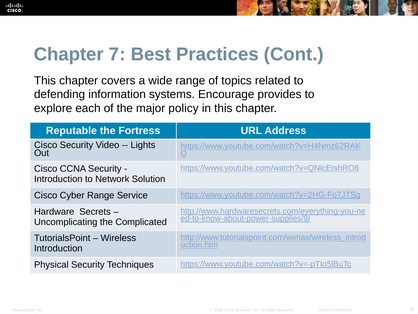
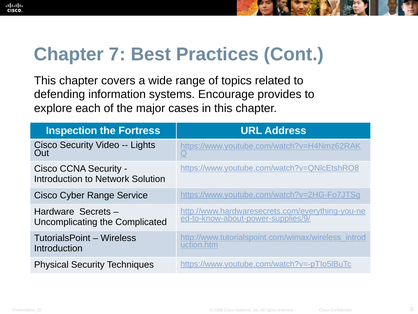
policy: policy -> cases (184, 108)
Reputable: Reputable -> Inspection (72, 130)
